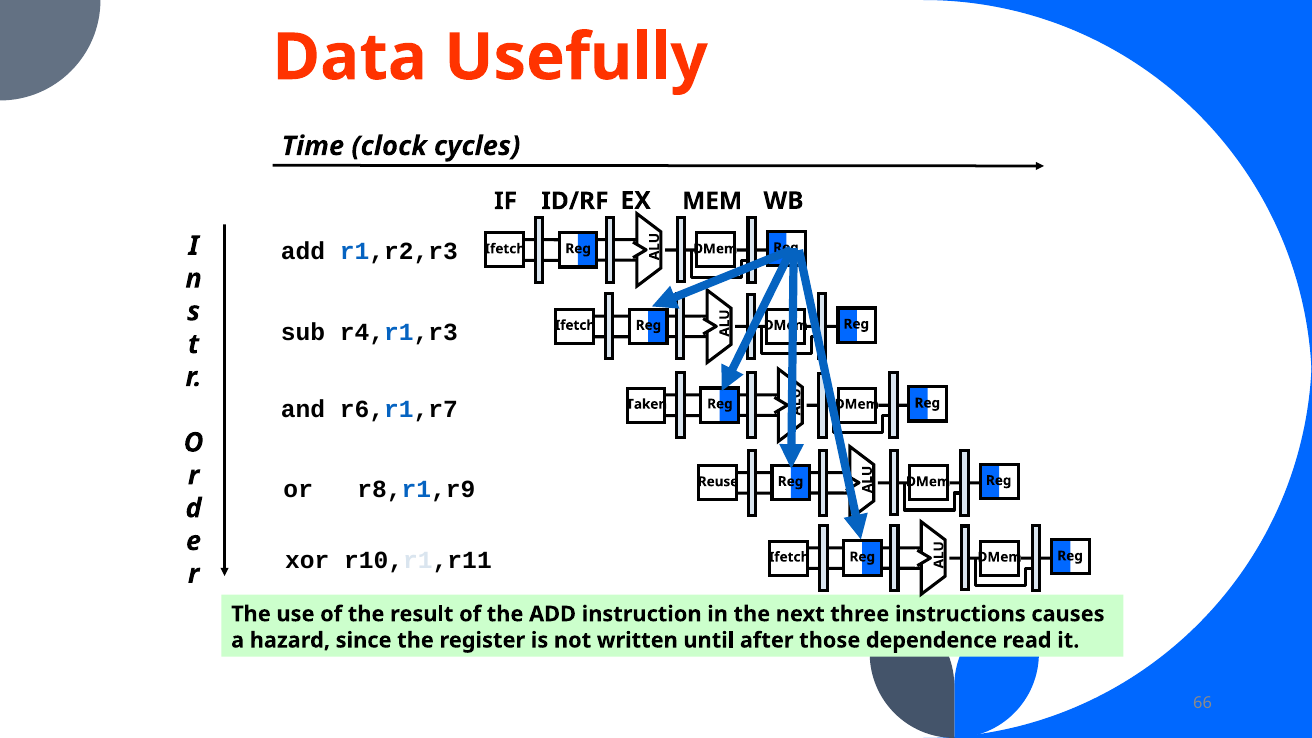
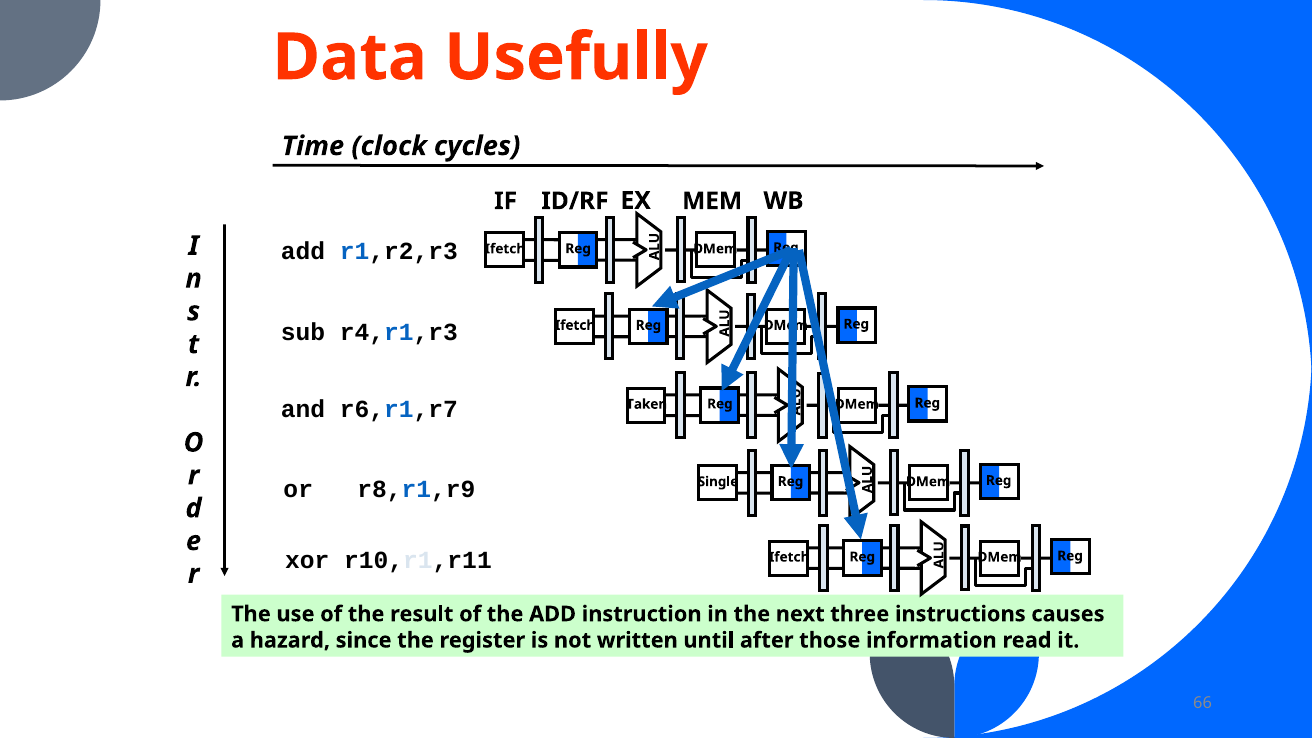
Reuse: Reuse -> Single (718, 482)
dependence: dependence -> information (931, 640)
